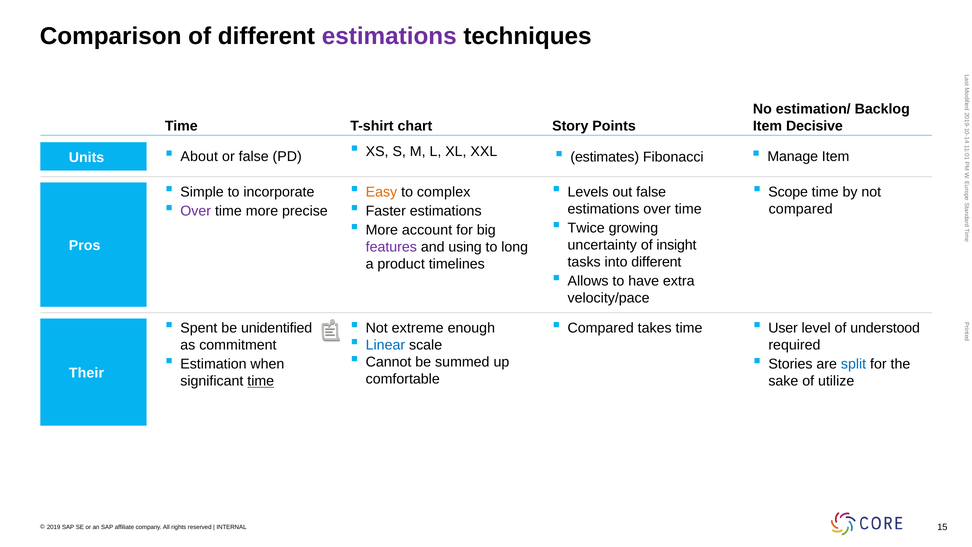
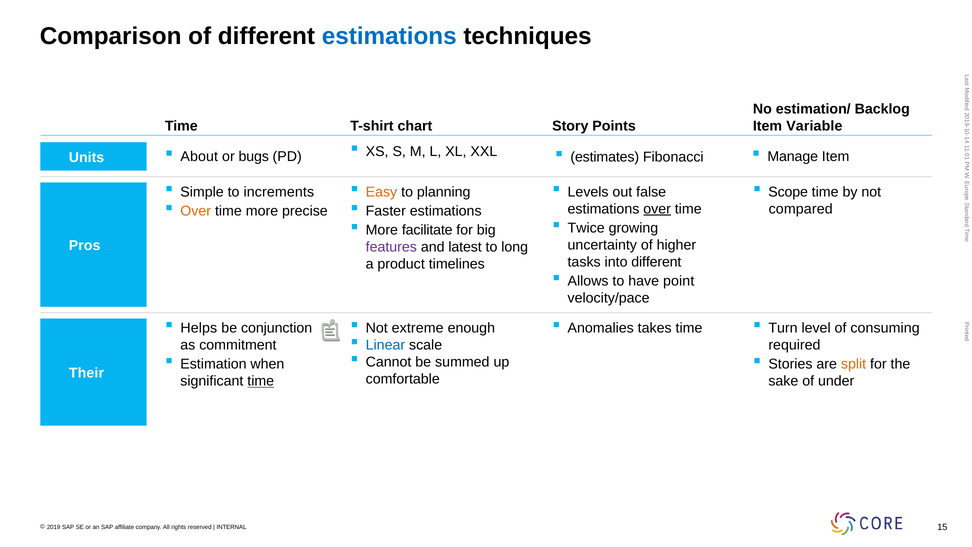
estimations colour: purple -> blue (389, 36)
Decisive: Decisive -> Variable (814, 126)
or false: false -> bugs (254, 157)
incorporate: incorporate -> increments (279, 192)
complex: complex -> planning (444, 192)
Over colour: purple -> orange (196, 211)
over underline: none -> present (657, 209)
account: account -> facilitate (427, 230)
insight: insight -> higher (676, 245)
using: using -> latest (465, 247)
extra: extra -> point (679, 281)
Spent: Spent -> Helps (199, 328)
unidentified: unidentified -> conjunction (277, 328)
Compared: Compared -> Anomalies (601, 328)
User: User -> Turn (783, 328)
understood: understood -> consuming (885, 328)
split colour: blue -> orange (854, 364)
utilize: utilize -> under (836, 381)
